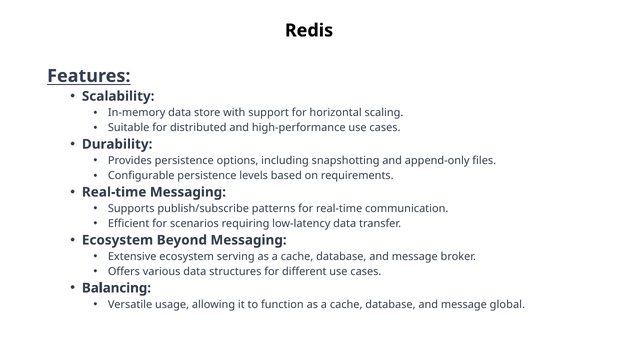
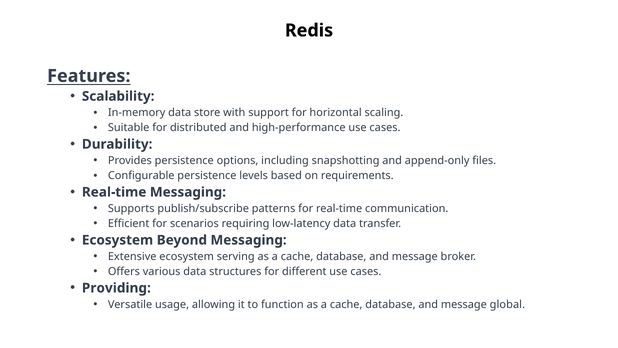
Balancing: Balancing -> Providing (116, 288)
